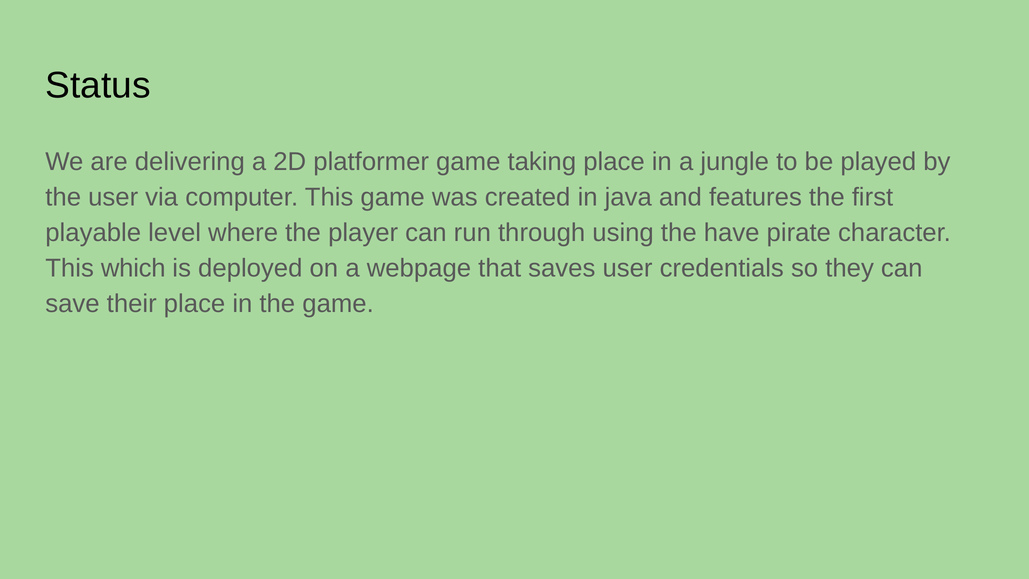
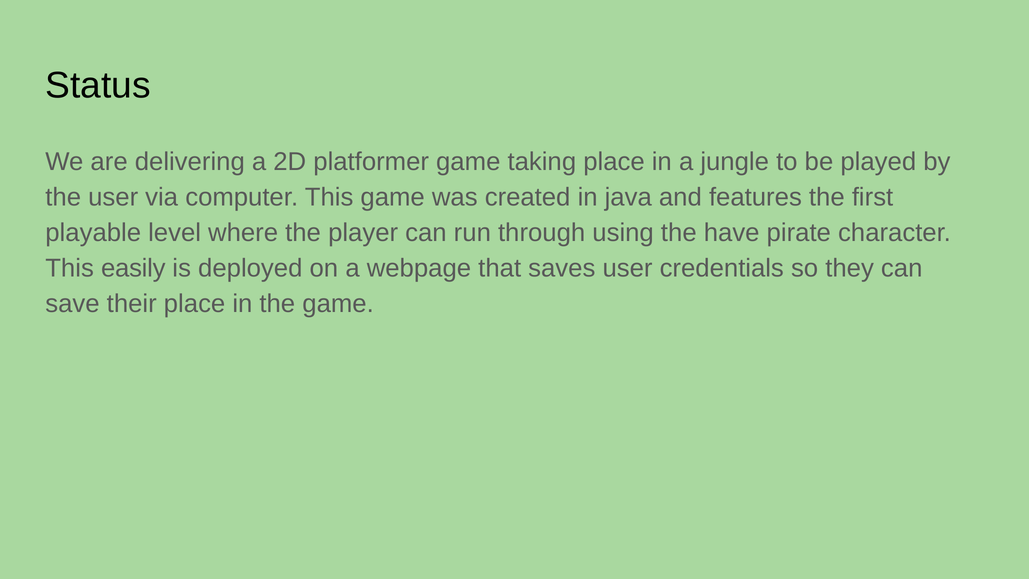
which: which -> easily (133, 268)
